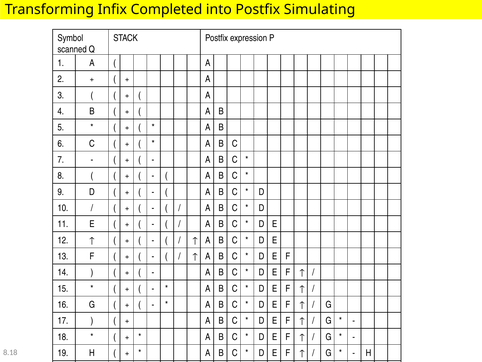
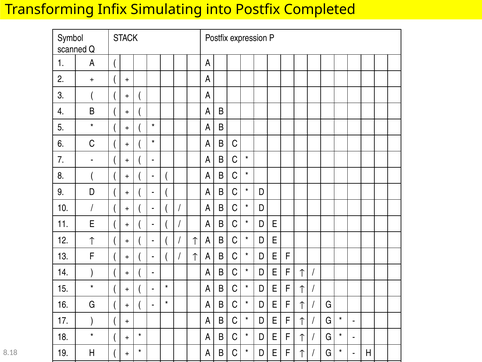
Completed: Completed -> Simulating (166, 10)
Simulating: Simulating -> Completed (320, 10)
